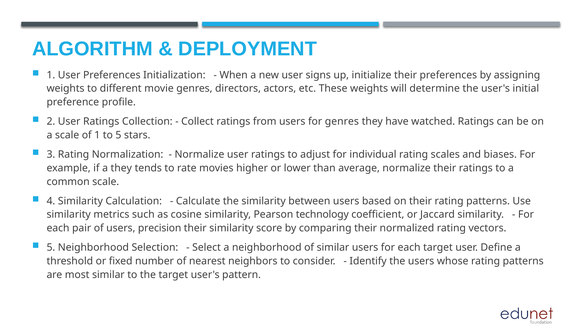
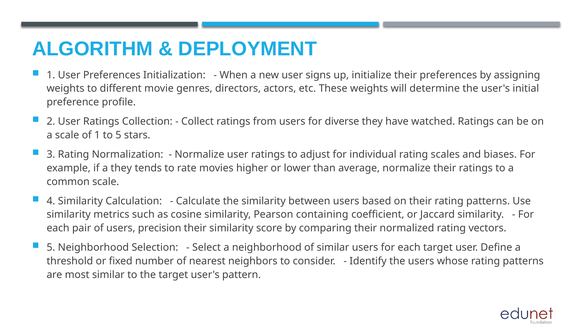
for genres: genres -> diverse (342, 121)
technology: technology -> containing (322, 214)
